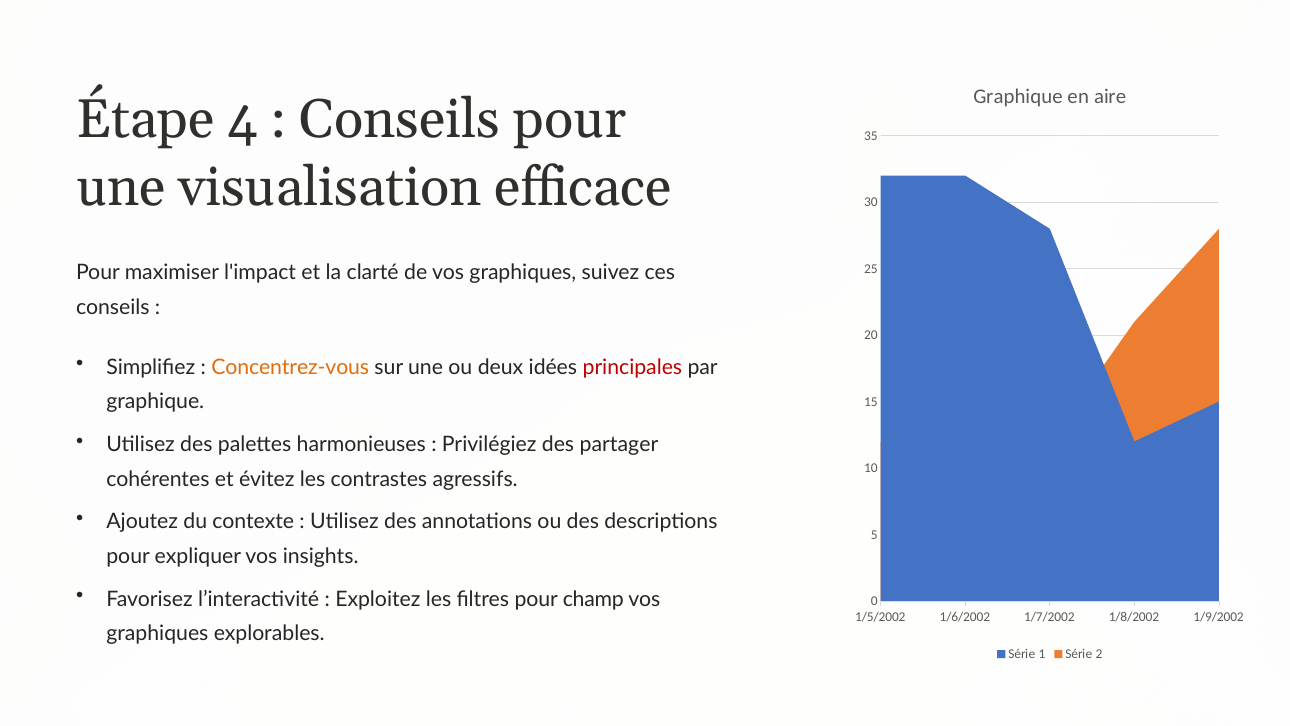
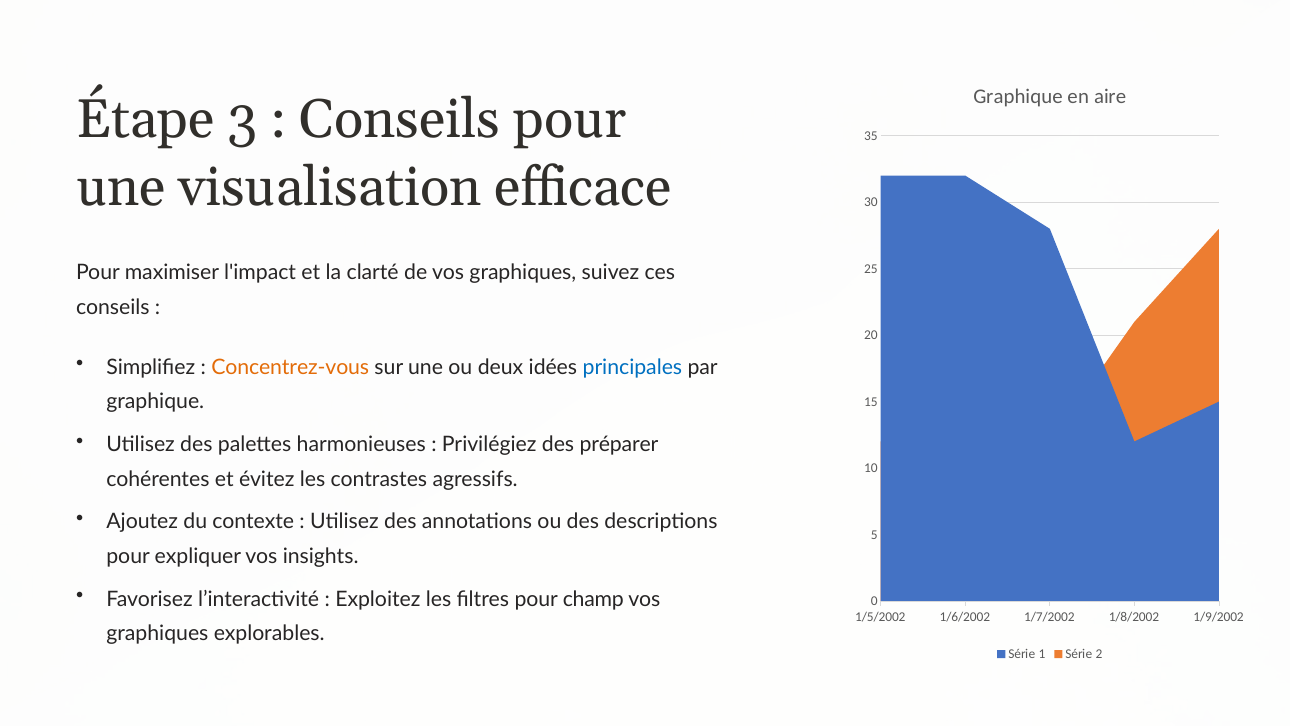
4: 4 -> 3 (243, 120)
principales colour: red -> blue (632, 367)
partager: partager -> préparer (619, 444)
